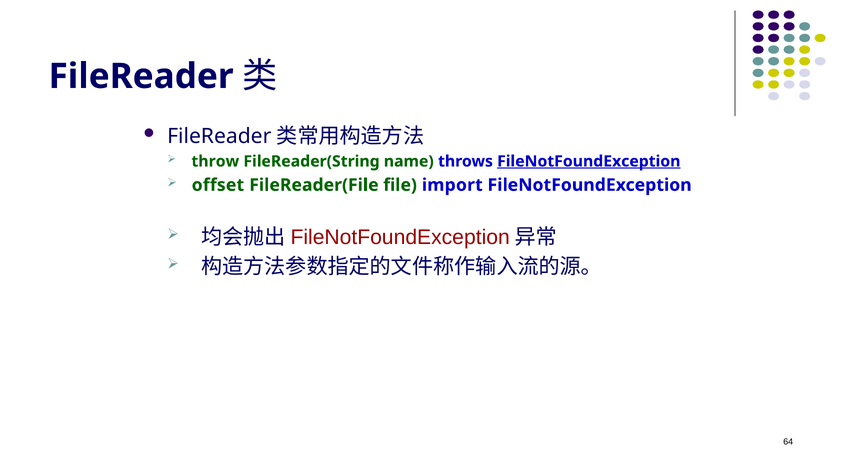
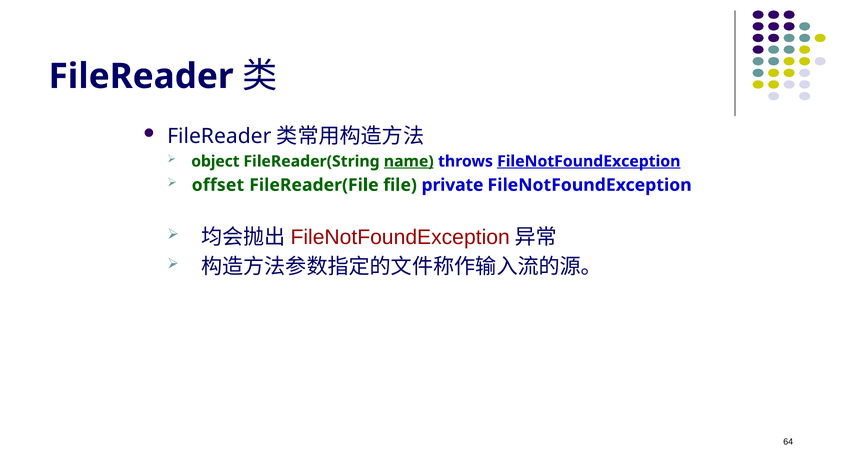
throw: throw -> object (215, 161)
name underline: none -> present (409, 161)
import: import -> private (452, 185)
